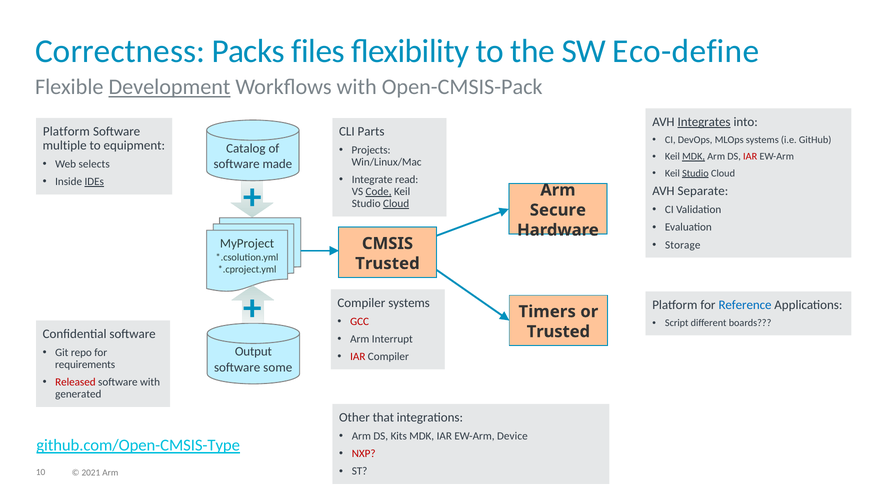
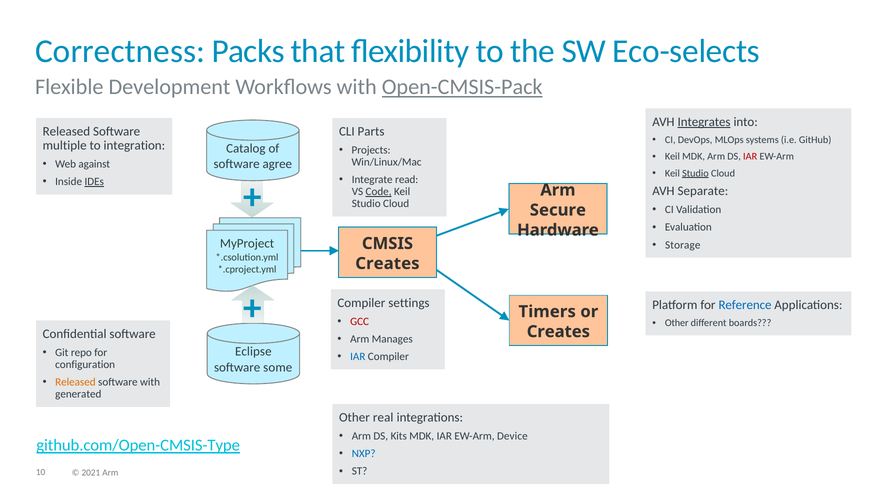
files: files -> that (318, 51)
Eco-define: Eco-define -> Eco-selects (686, 51)
Development underline: present -> none (169, 87)
Open-CMSIS-Pack underline: none -> present (462, 87)
Platform: Platform -> Released (66, 132)
equipment: equipment -> integration (134, 146)
MDK underline: present -> none (694, 157)
selects: selects -> against (94, 164)
made: made -> agree (277, 164)
Cloud underline: present -> none (396, 204)
Trusted: Trusted -> Creates (387, 264)
Compiler systems: systems -> settings (409, 303)
Script: Script -> Other (677, 324)
Trusted: Trusted -> Creates (558, 332)
Interrupt: Interrupt -> Manages (392, 340)
Output: Output -> Eclipse (253, 352)
IAR colour: red -> blue (358, 357)
requirements: requirements -> configuration (85, 365)
Released colour: red -> orange (75, 383)
that: that -> real (383, 418)
NXP colour: red -> blue (364, 454)
